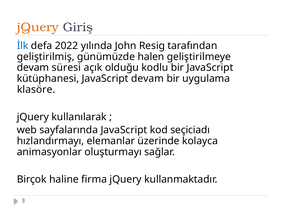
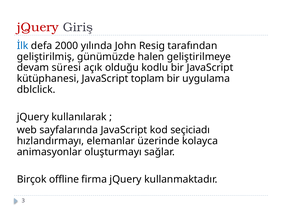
jQuery colour: orange -> red (38, 27)
2022: 2022 -> 2000 (67, 46)
JavaScript devam: devam -> toplam (148, 79)
klasöre: klasöre -> dblclick (36, 90)
haline: haline -> offline (64, 180)
